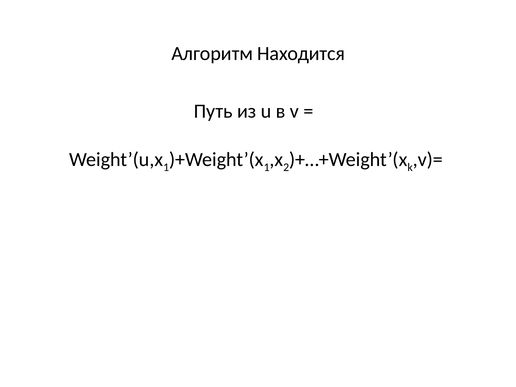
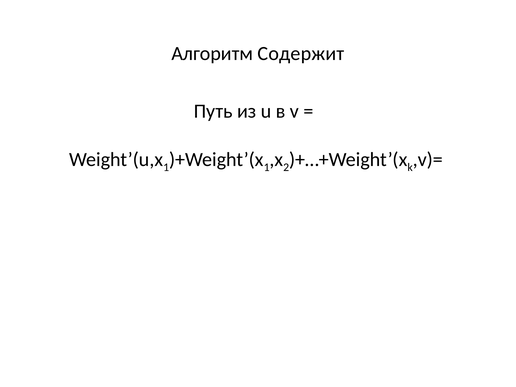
Находится: Находится -> Содержит (301, 54)
